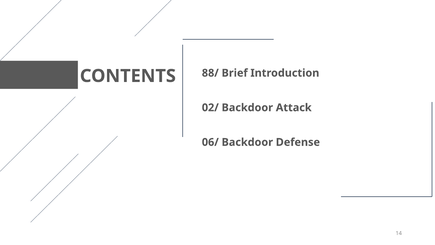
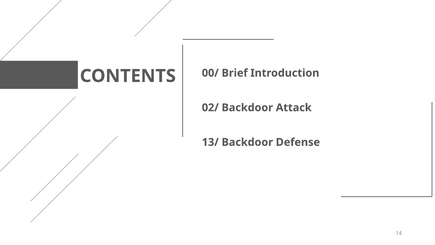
88/: 88/ -> 00/ (210, 73)
06/: 06/ -> 13/ (210, 142)
